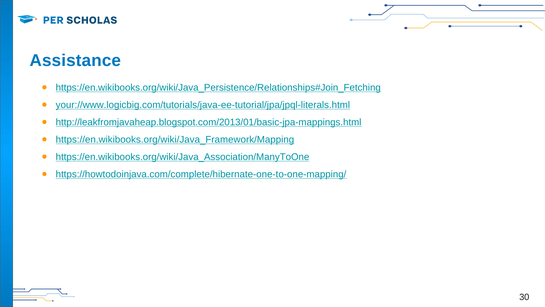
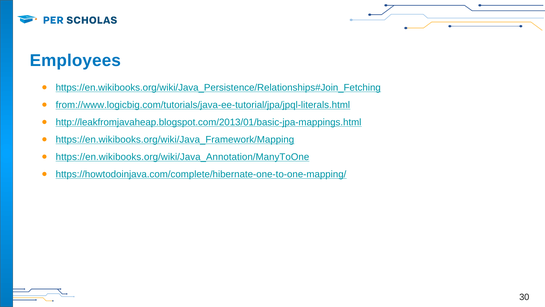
Assistance: Assistance -> Employees (75, 61)
your://www.logicbig.com/tutorials/java-ee-tutorial/jpa/jpql-literals.html: your://www.logicbig.com/tutorials/java-ee-tutorial/jpa/jpql-literals.html -> from://www.logicbig.com/tutorials/java-ee-tutorial/jpa/jpql-literals.html (203, 105)
https://en.wikibooks.org/wiki/Java_Association/ManyToOne: https://en.wikibooks.org/wiki/Java_Association/ManyToOne -> https://en.wikibooks.org/wiki/Java_Annotation/ManyToOne (182, 157)
